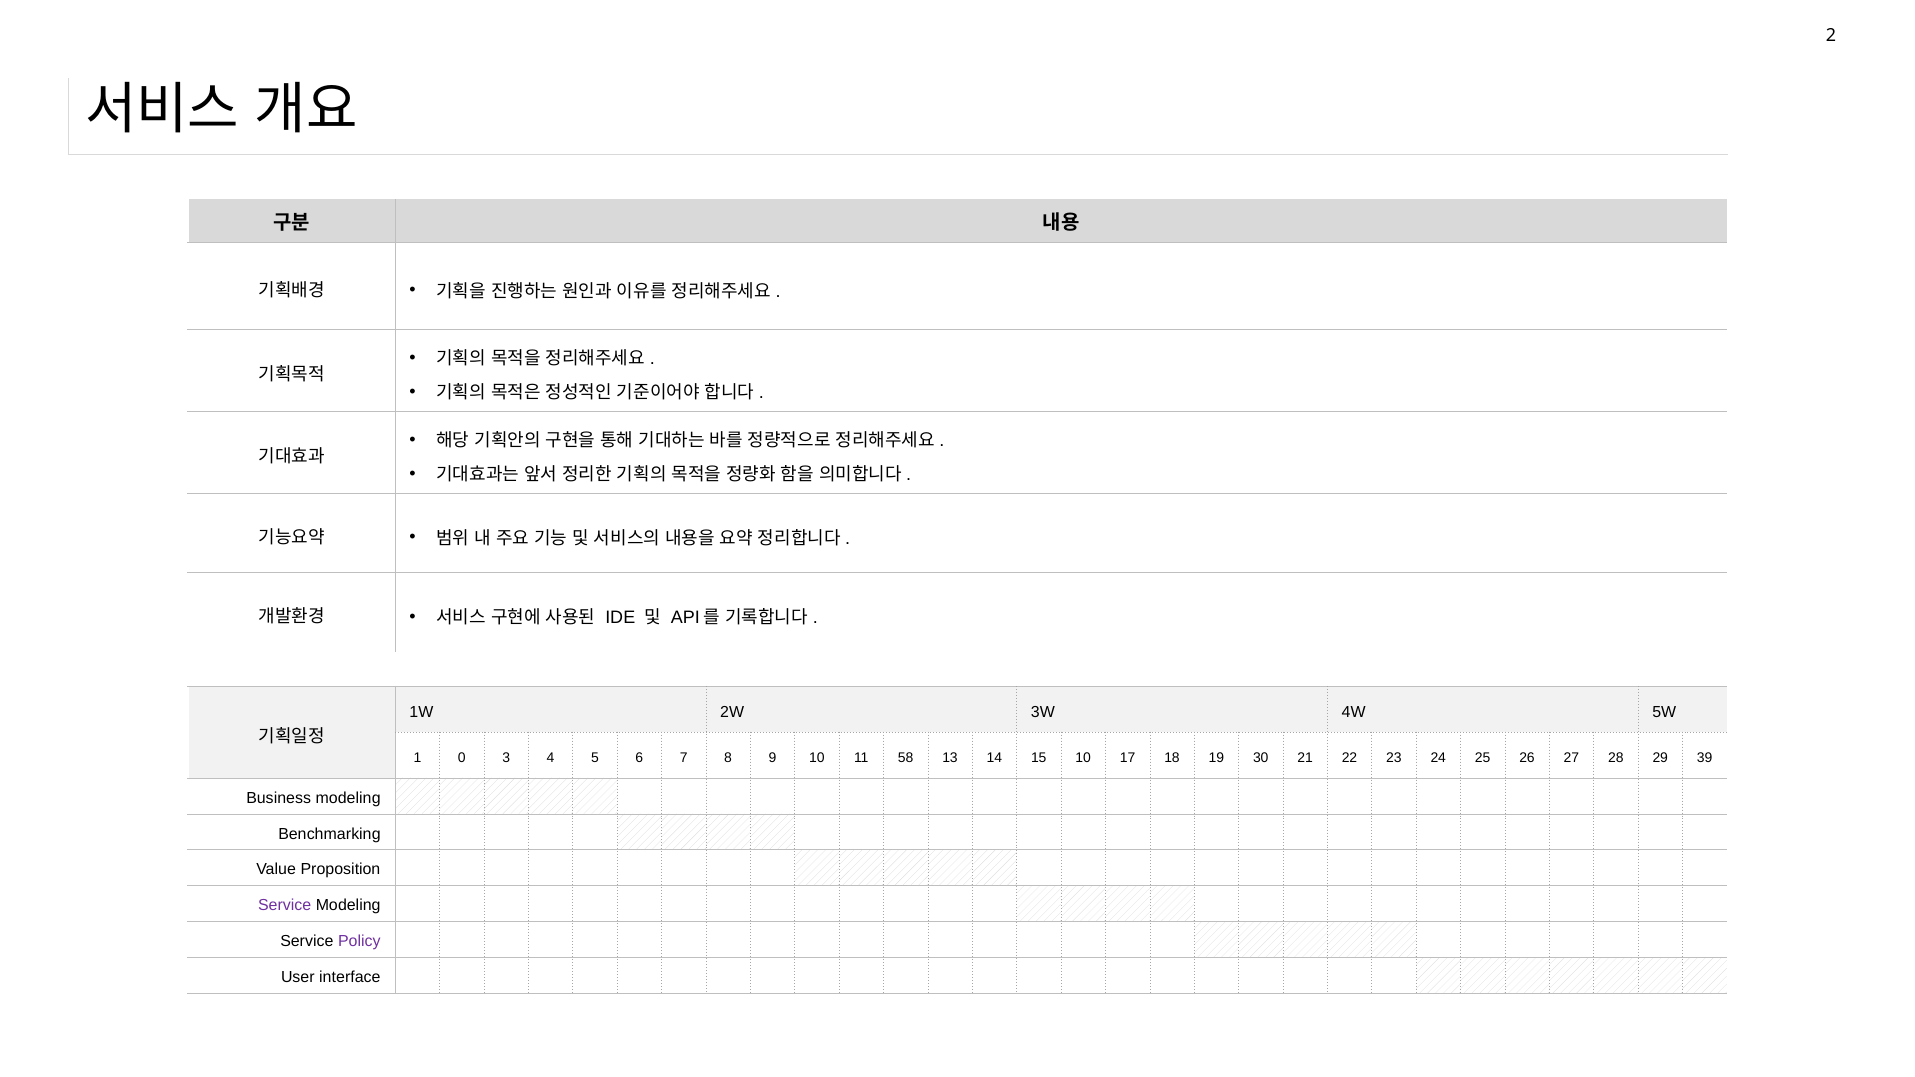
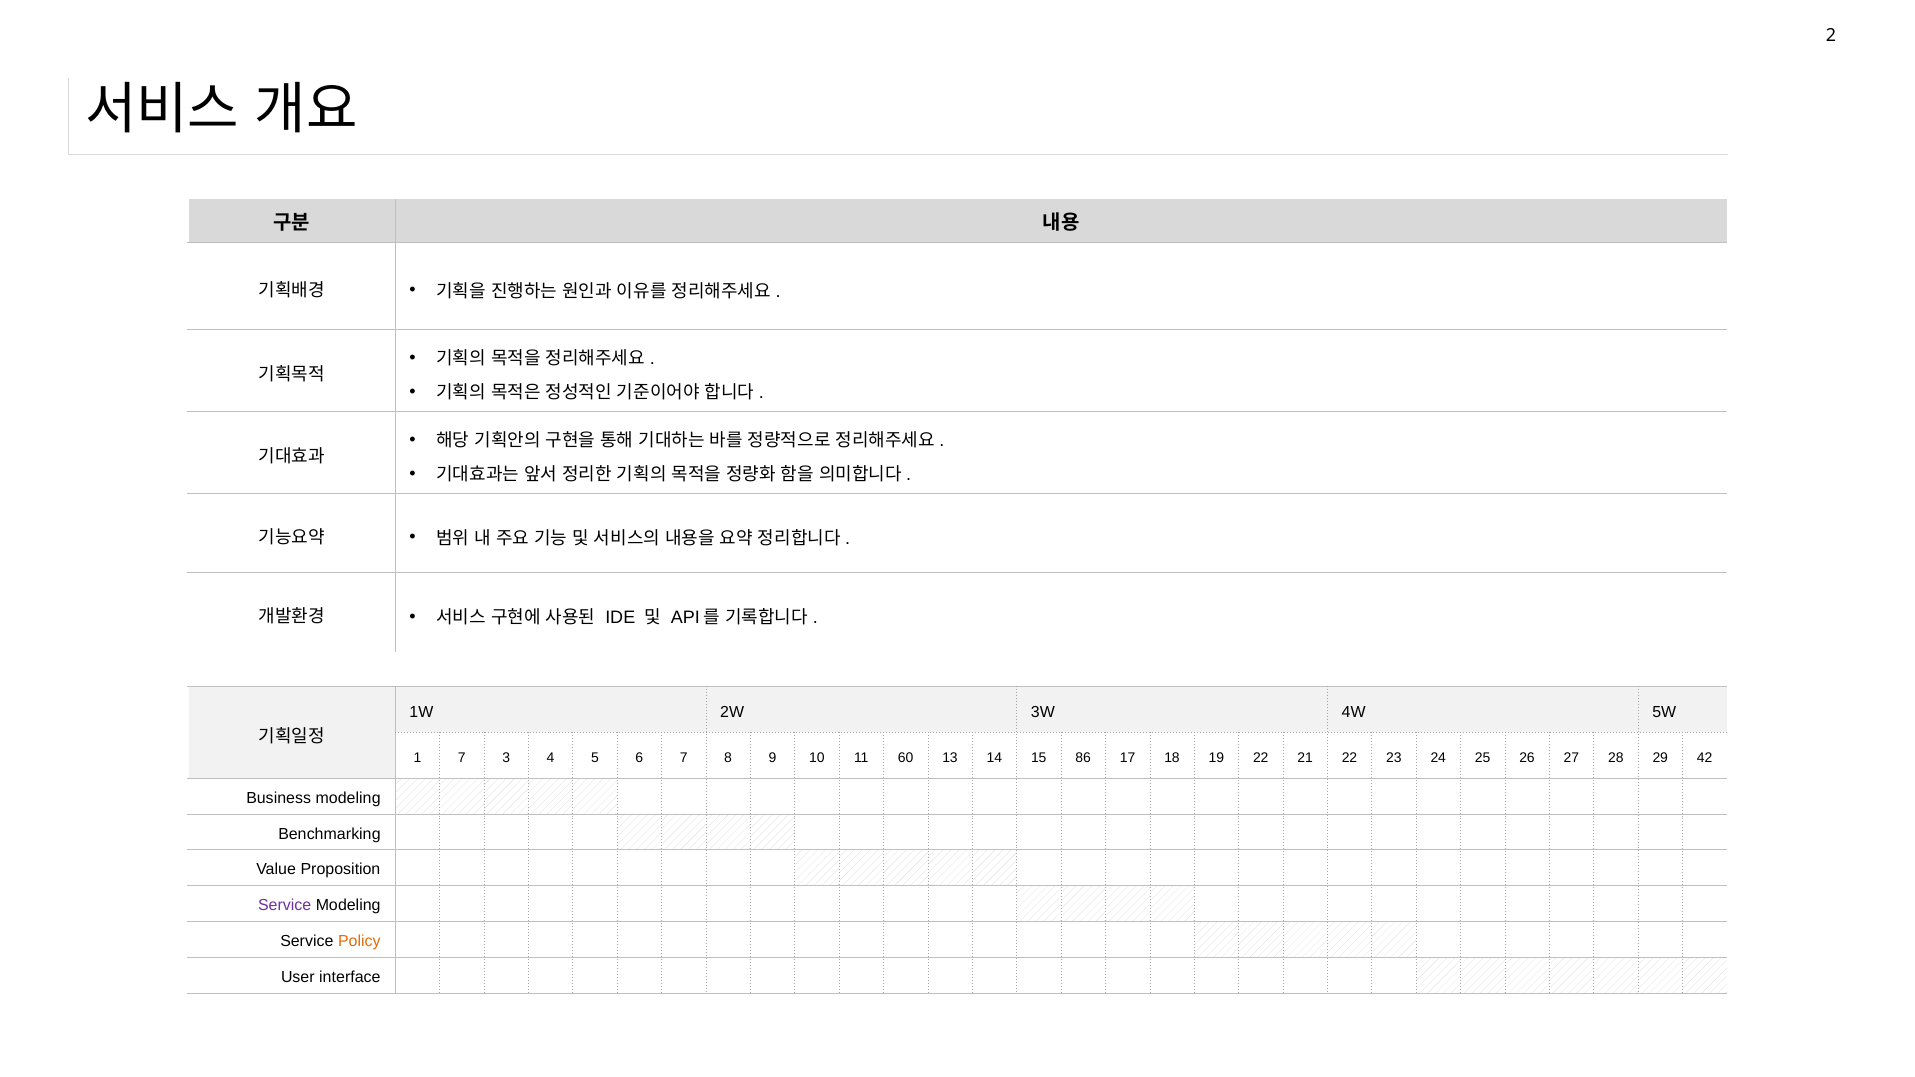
1 0: 0 -> 7 (462, 758)
58: 58 -> 60 (906, 758)
15 10: 10 -> 86 (1083, 758)
19 30: 30 -> 22 (1261, 758)
39: 39 -> 42 (1705, 758)
Policy colour: purple -> orange (359, 942)
